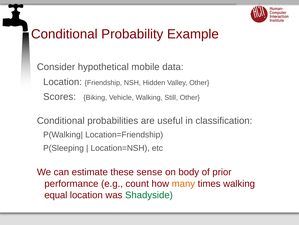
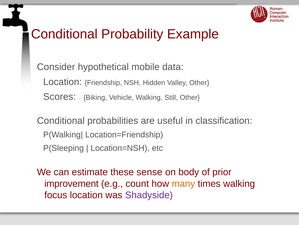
performance: performance -> improvement (71, 183)
equal: equal -> focus (56, 194)
Shadyside colour: green -> purple (149, 194)
